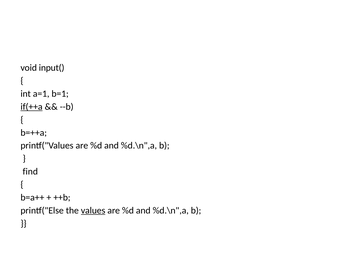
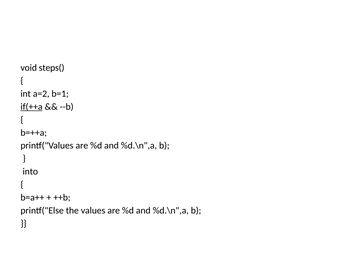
input(: input( -> steps( (52, 68)
a=1: a=1 -> a=2 (41, 94)
find: find -> into (30, 172)
values underline: present -> none (93, 211)
